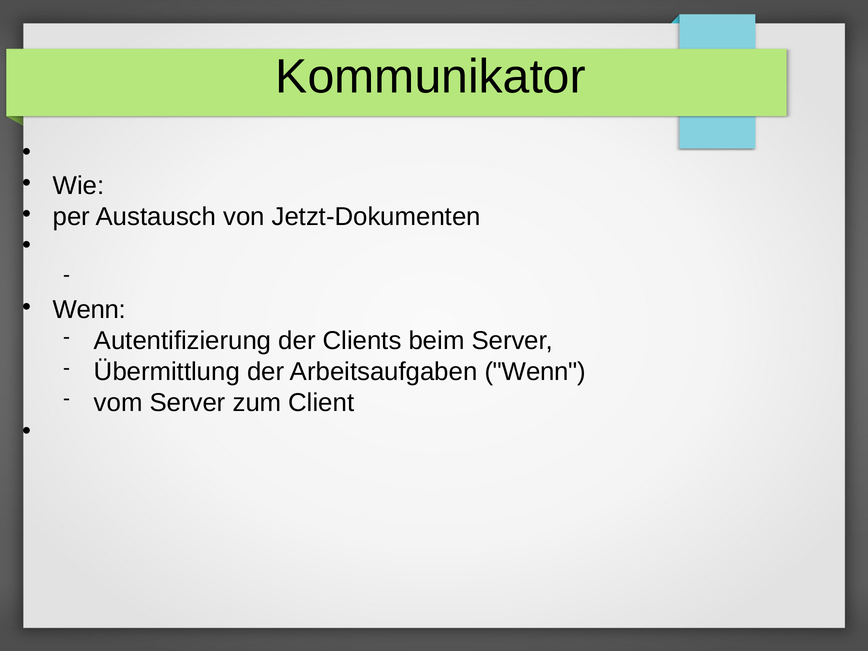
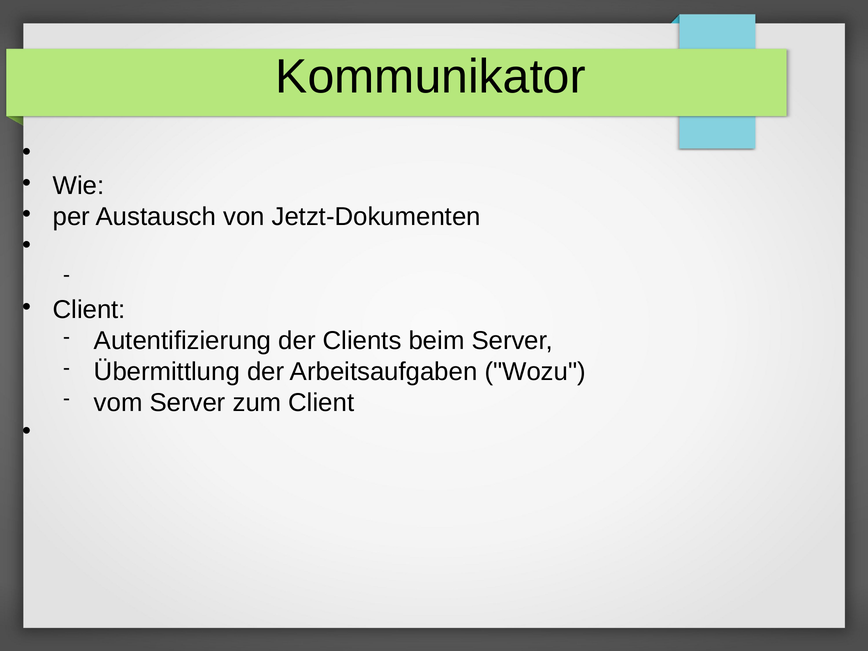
Wenn: Wenn -> Client (89, 310)
Arbeitsaufgaben Wenn: Wenn -> Wozu (535, 372)
